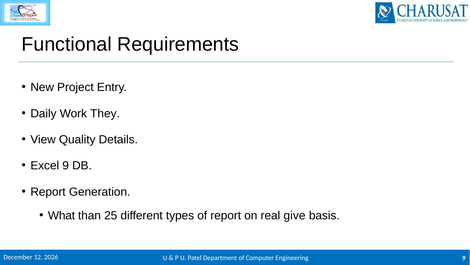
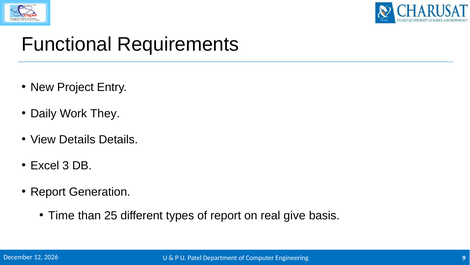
View Quality: Quality -> Details (77, 139)
Excel 9: 9 -> 3 (66, 165)
What: What -> Time (61, 215)
